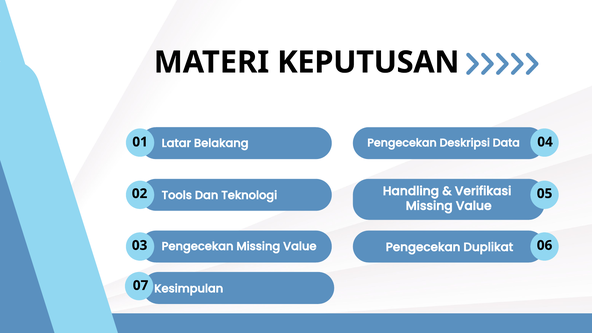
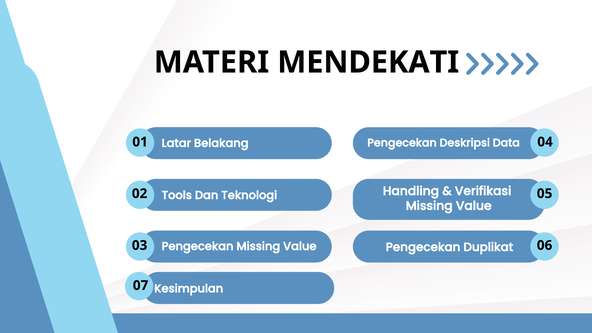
KEPUTUSAN: KEPUTUSAN -> MENDEKATI (368, 62)
